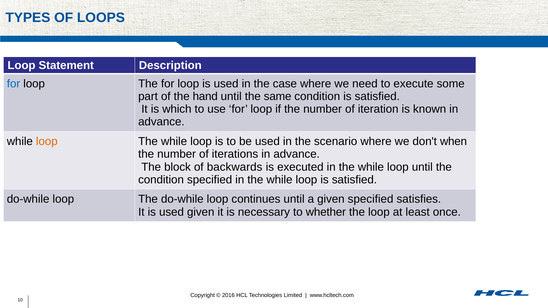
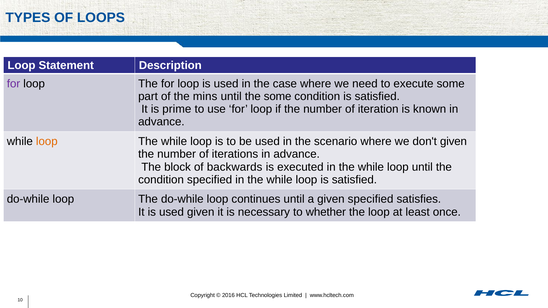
for colour: blue -> purple (14, 84)
hand: hand -> mins (205, 97)
the same: same -> some (278, 97)
which: which -> prime (177, 109)
don't when: when -> given (453, 142)
